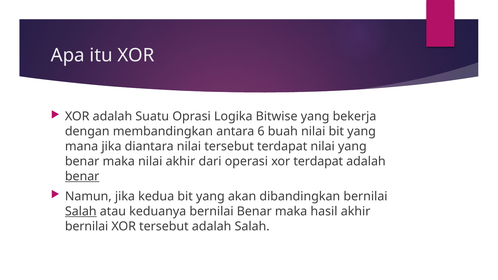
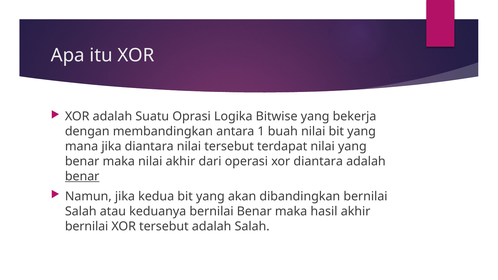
6: 6 -> 1 (261, 131)
xor terdapat: terdapat -> diantara (318, 161)
Salah underline: present -> none (81, 211)
